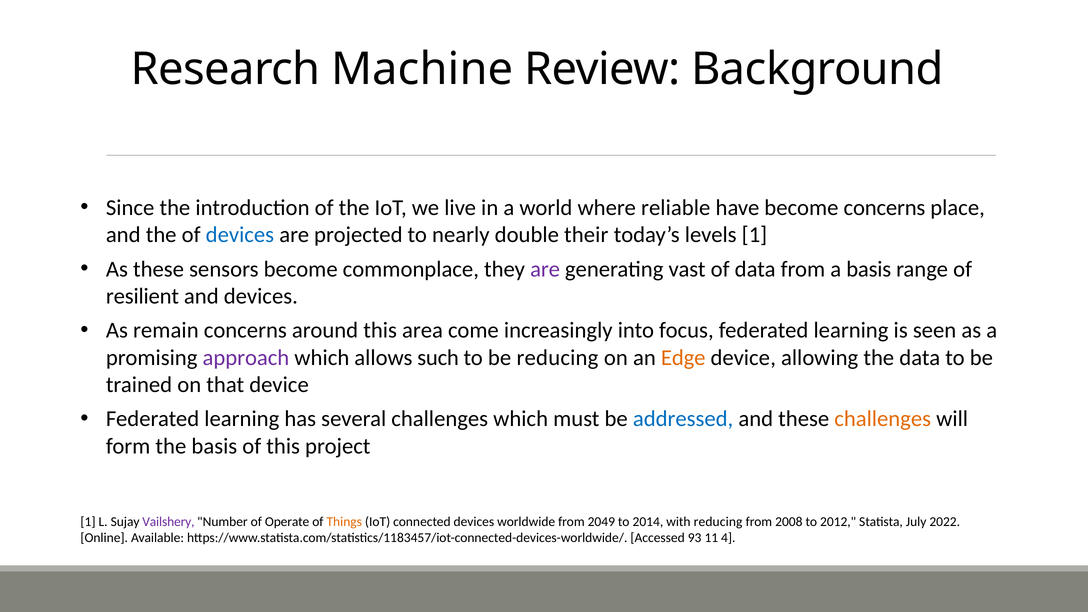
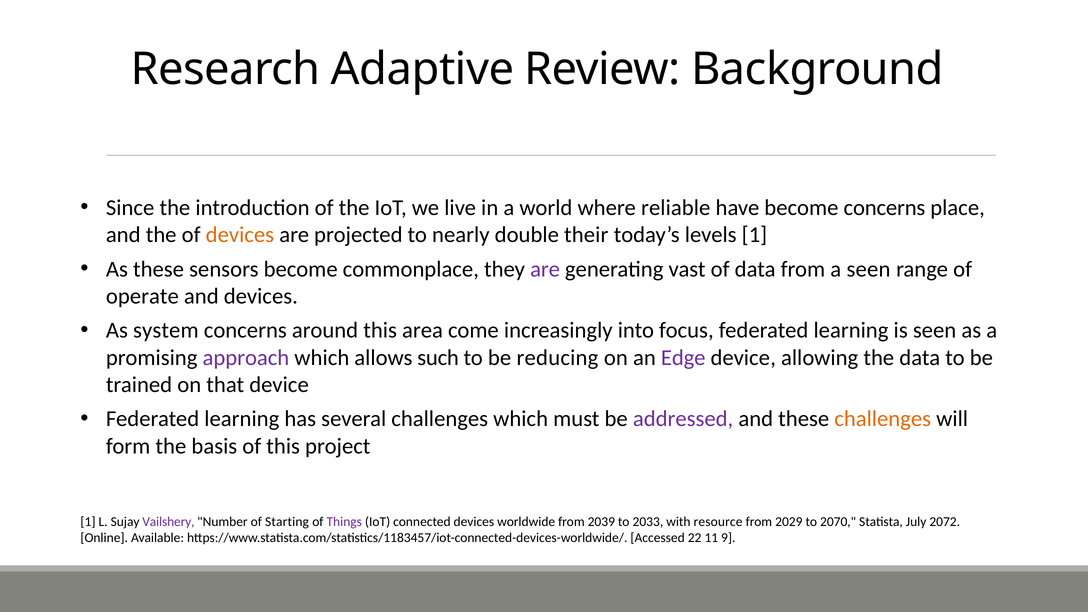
Machine: Machine -> Adaptive (422, 69)
devices colour: blue -> orange (240, 235)
a basis: basis -> seen (869, 269)
resilient: resilient -> operate (142, 296)
remain: remain -> system (166, 330)
Edge colour: orange -> purple (683, 358)
addressed colour: blue -> purple (683, 419)
Operate: Operate -> Starting (287, 522)
Things colour: orange -> purple (344, 522)
2049: 2049 -> 2039 (601, 522)
2014: 2014 -> 2033 (648, 522)
with reducing: reducing -> resource (718, 522)
2008: 2008 -> 2029 (789, 522)
2012: 2012 -> 2070 (838, 522)
2022: 2022 -> 2072 (945, 522)
93: 93 -> 22 (695, 538)
4: 4 -> 9 (728, 538)
